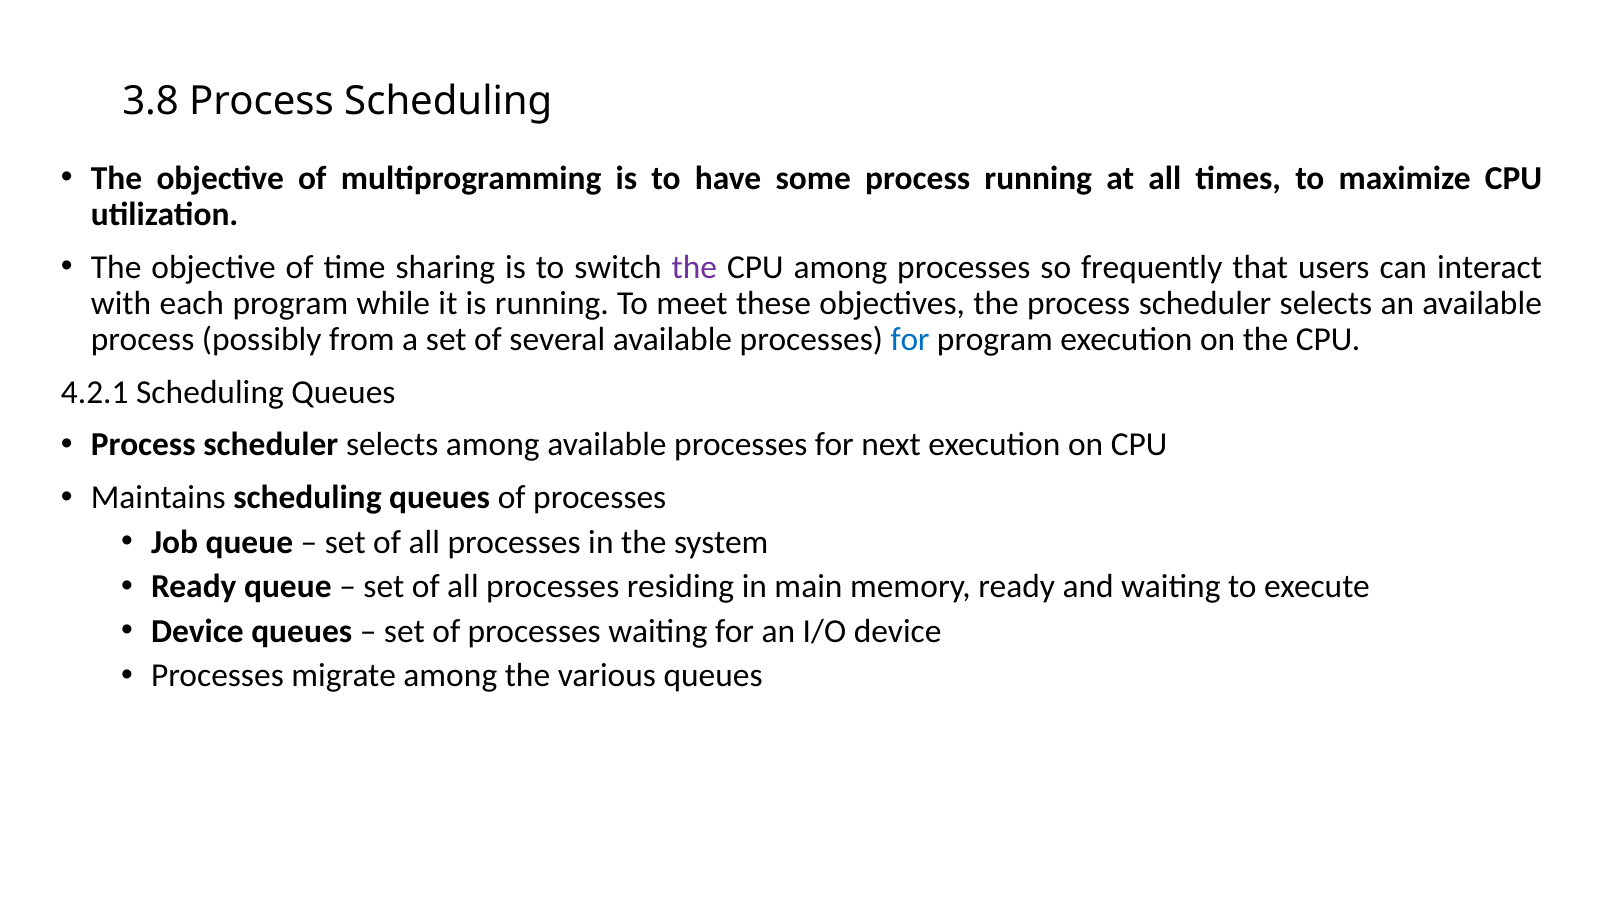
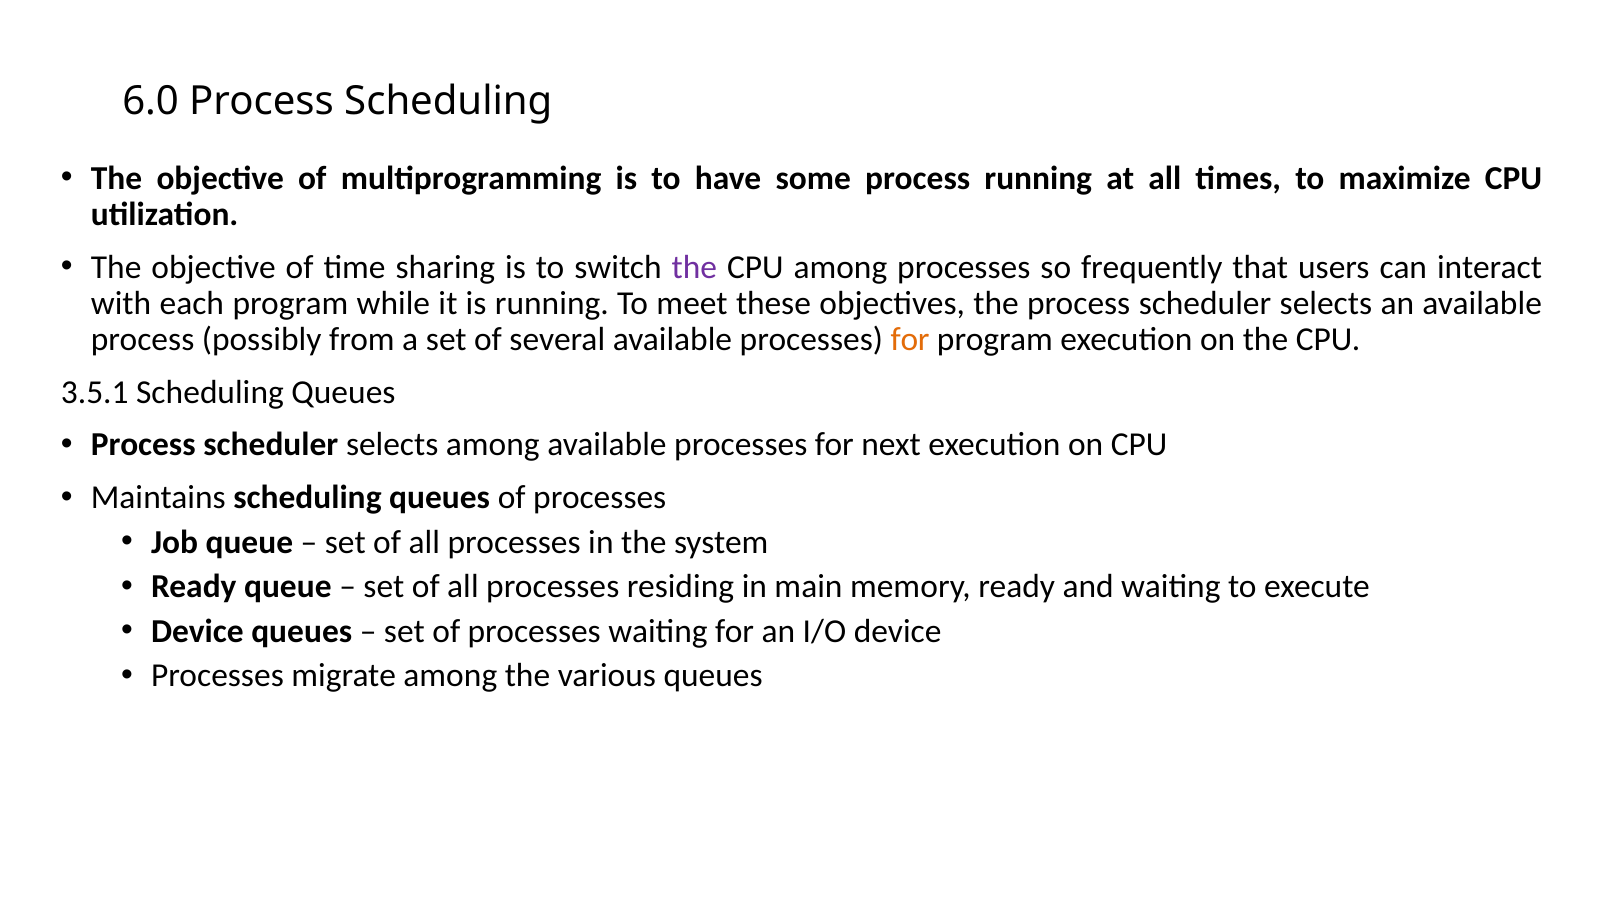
3.8: 3.8 -> 6.0 (151, 101)
for colour: blue -> orange (910, 339)
4.2.1: 4.2.1 -> 3.5.1 (95, 392)
